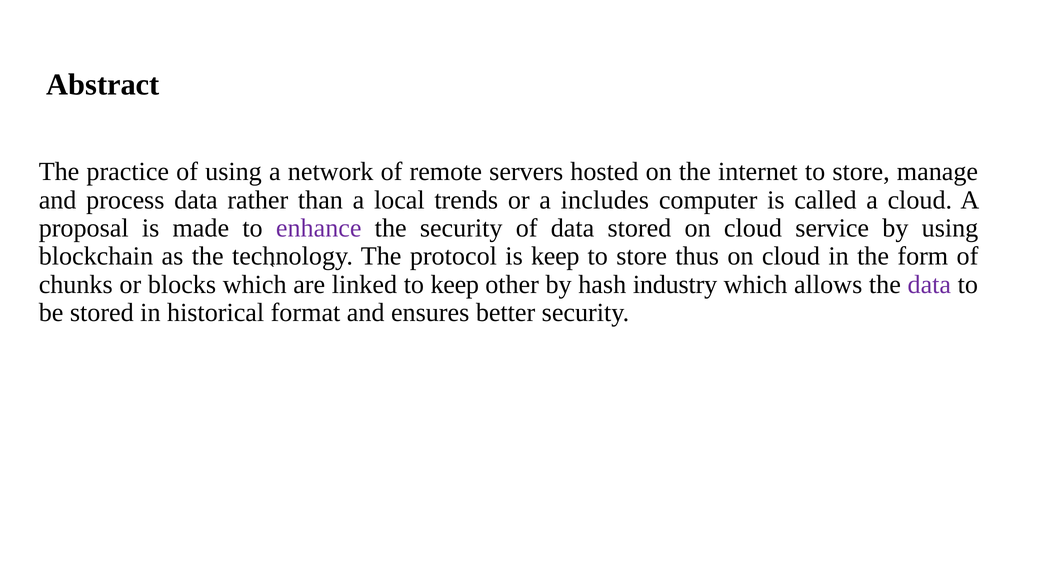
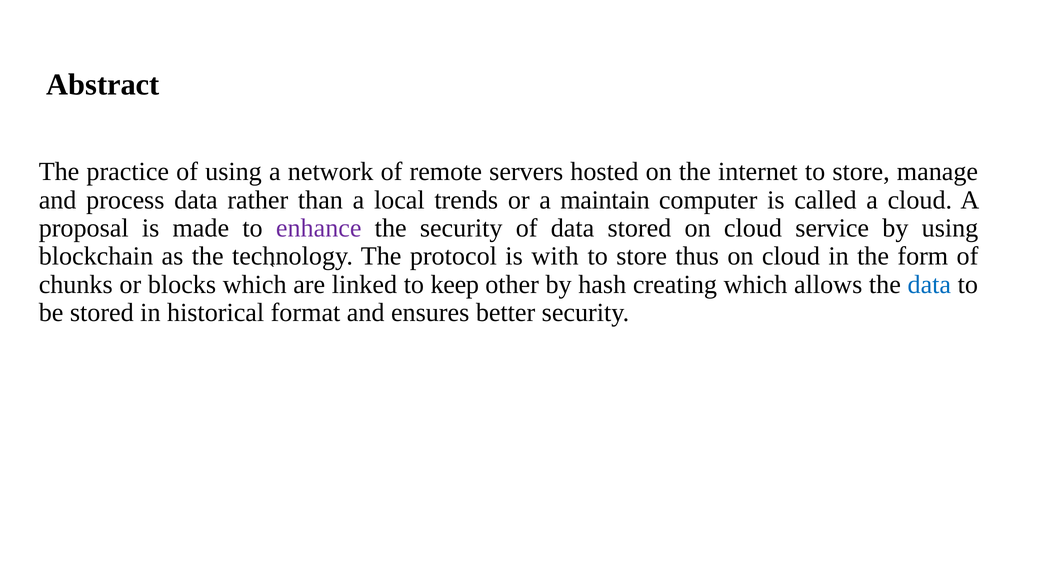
includes: includes -> maintain (605, 200)
is keep: keep -> with (555, 256)
industry: industry -> creating (675, 284)
data colour: purple -> blue (929, 284)
